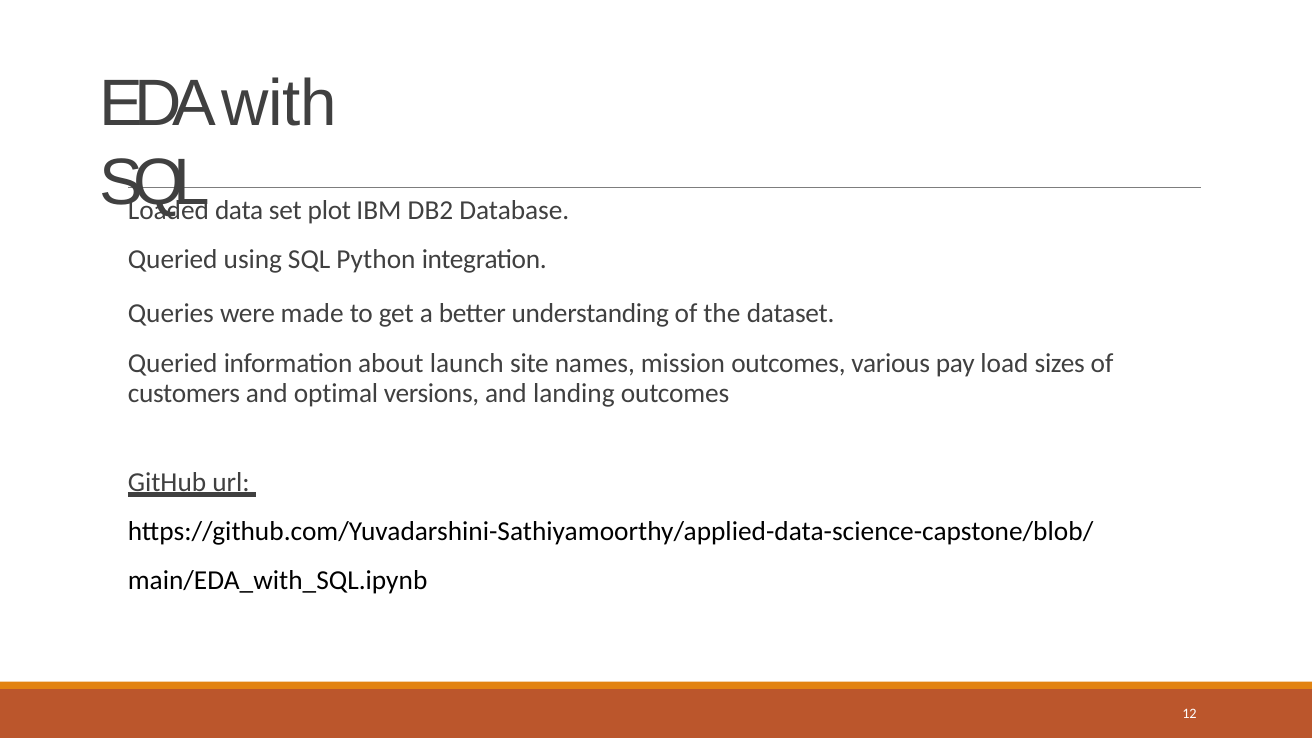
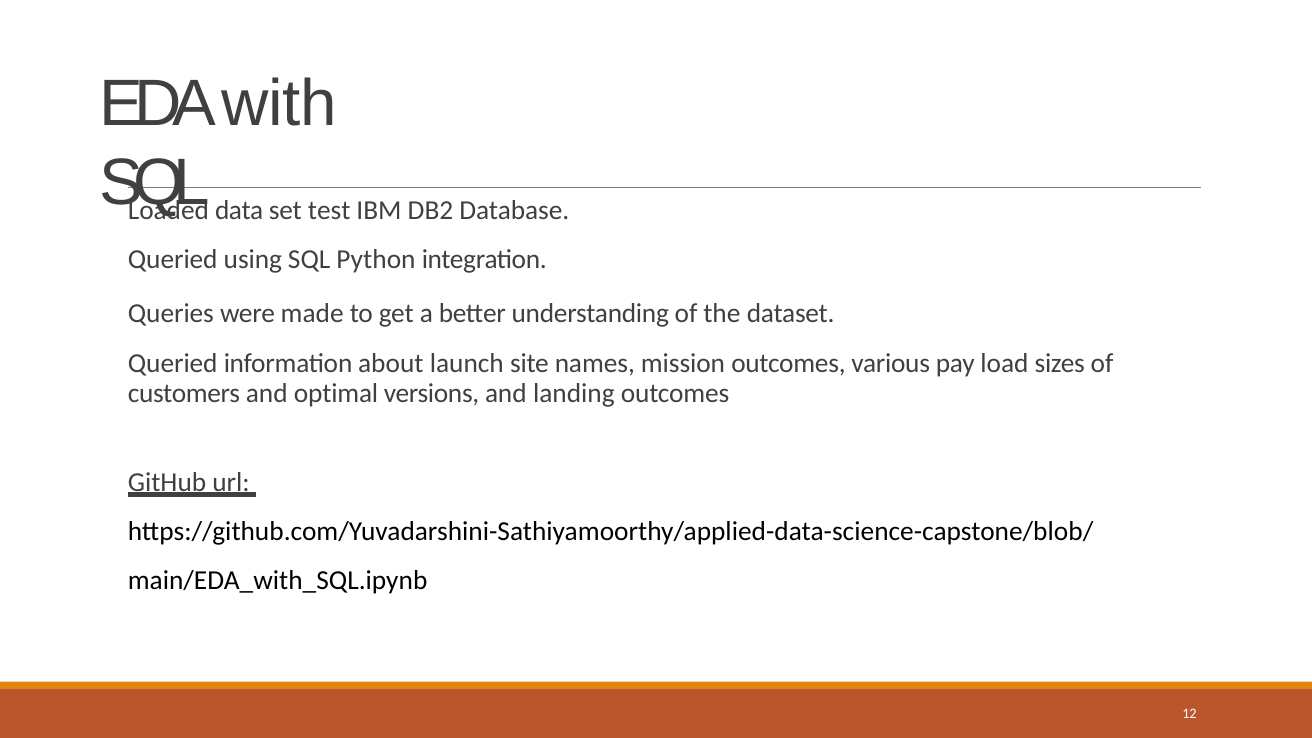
plot: plot -> test (329, 210)
